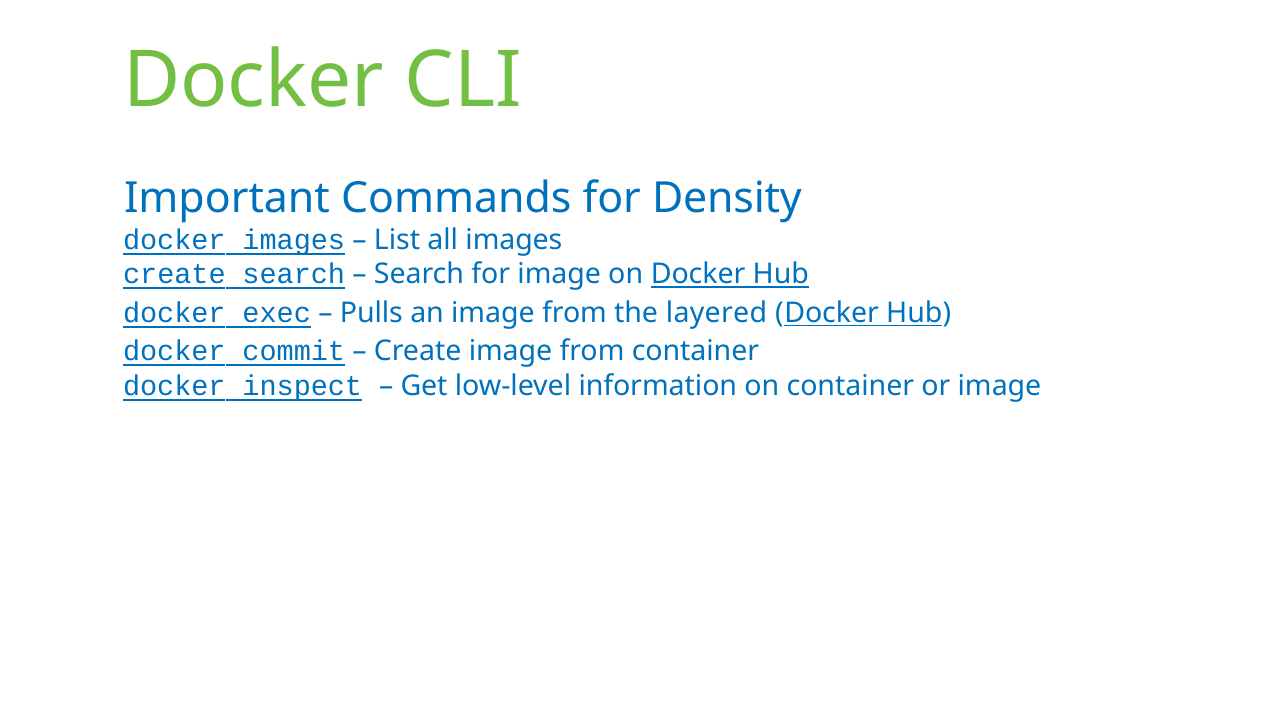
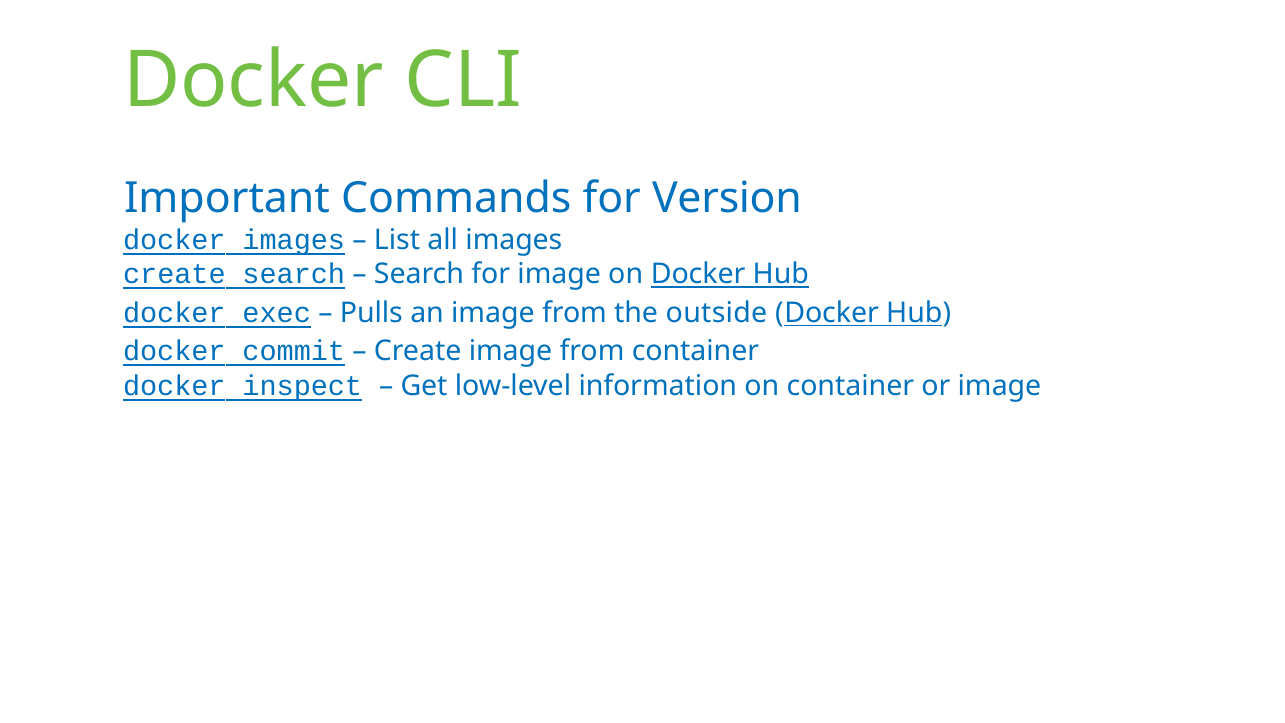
Density: Density -> Version (727, 198)
layered: layered -> outside (716, 313)
